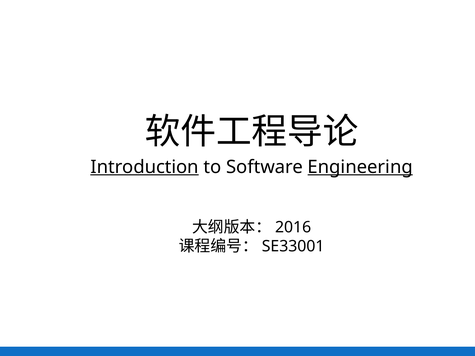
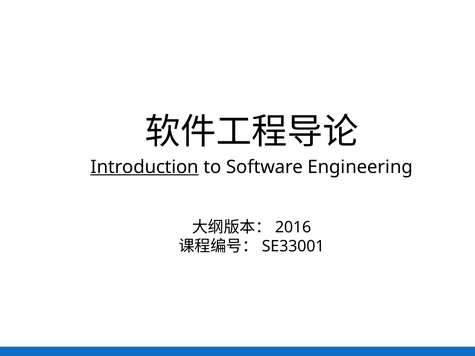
Engineering underline: present -> none (360, 167)
